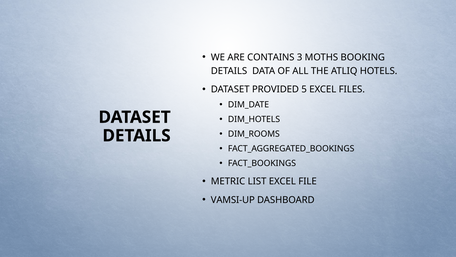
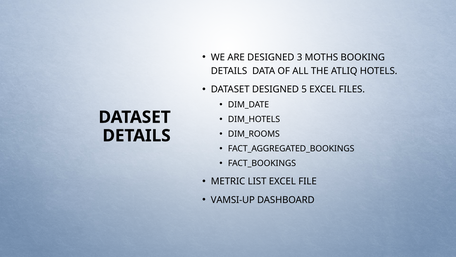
ARE CONTAINS: CONTAINS -> DESIGNED (271, 57)
DATASET PROVIDED: PROVIDED -> DESIGNED (275, 89)
